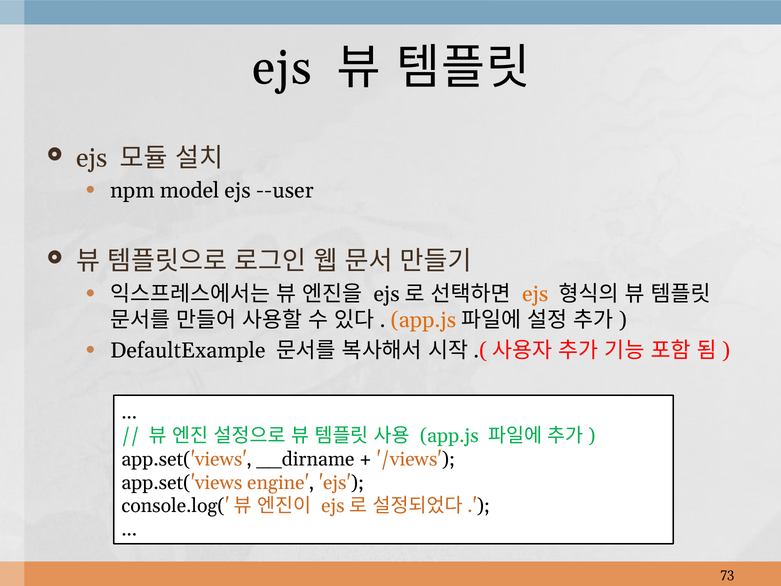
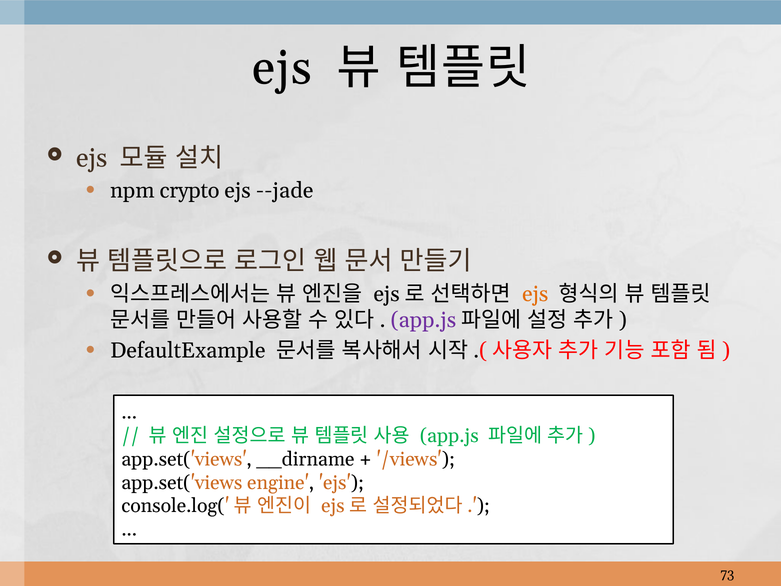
model: model -> crypto (190, 191)
--user: --user -> --jade (285, 191)
app.js colour: orange -> purple (423, 320)
